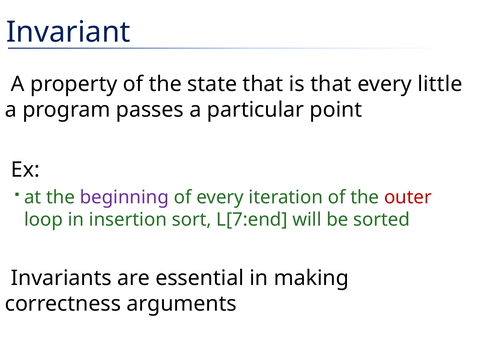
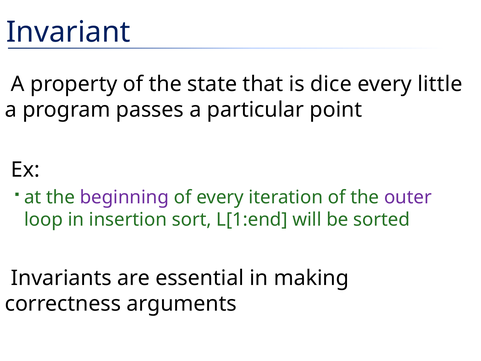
is that: that -> dice (331, 84)
outer colour: red -> purple (408, 197)
L[7:end: L[7:end -> L[1:end (252, 219)
